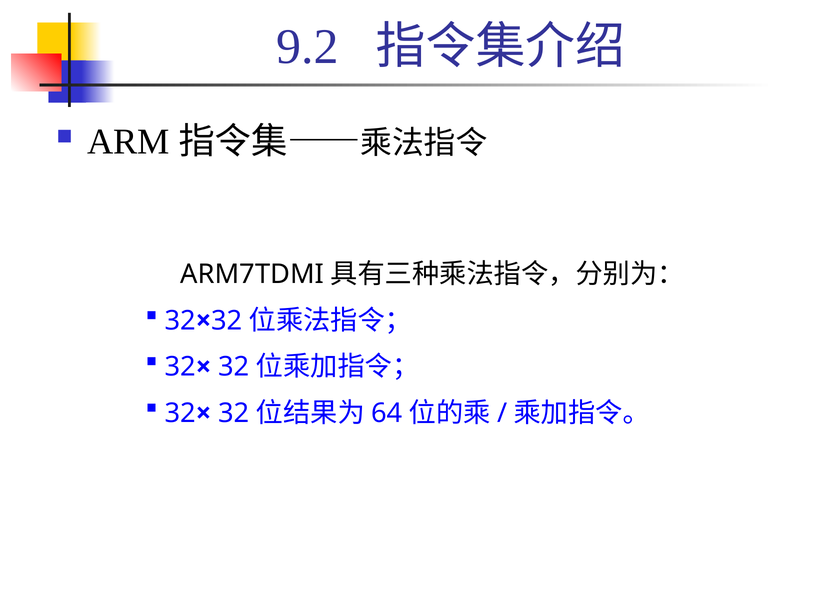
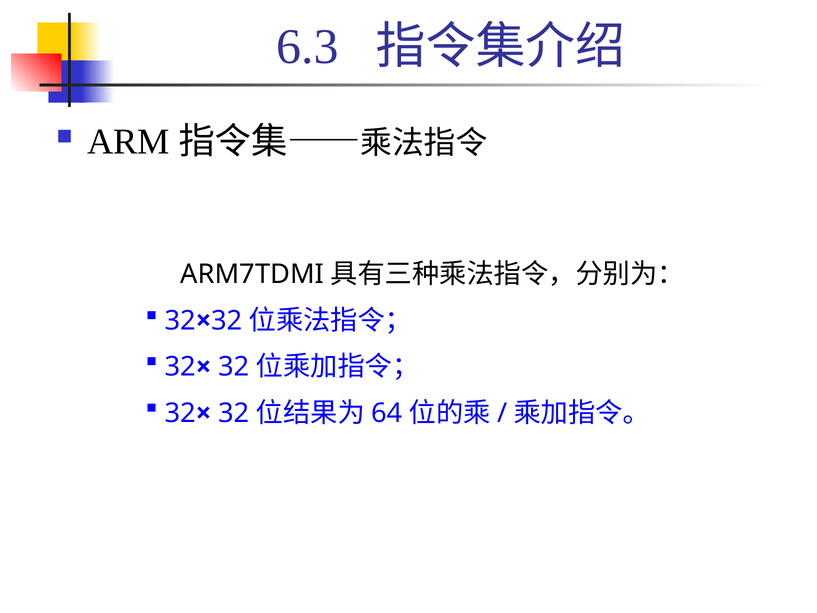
9.2: 9.2 -> 6.3 (308, 47)
